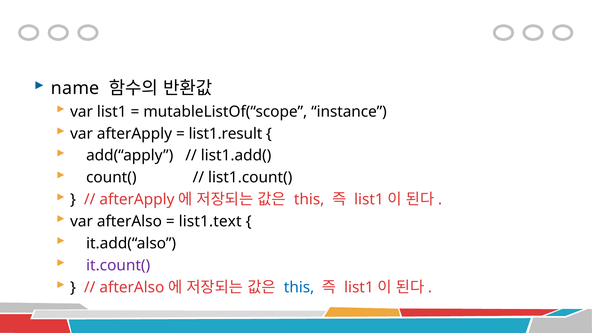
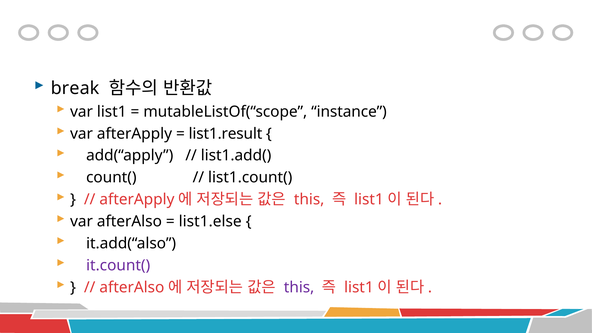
name: name -> break (75, 88)
list1.text: list1.text -> list1.else (210, 221)
this colour: blue -> purple (299, 287)
